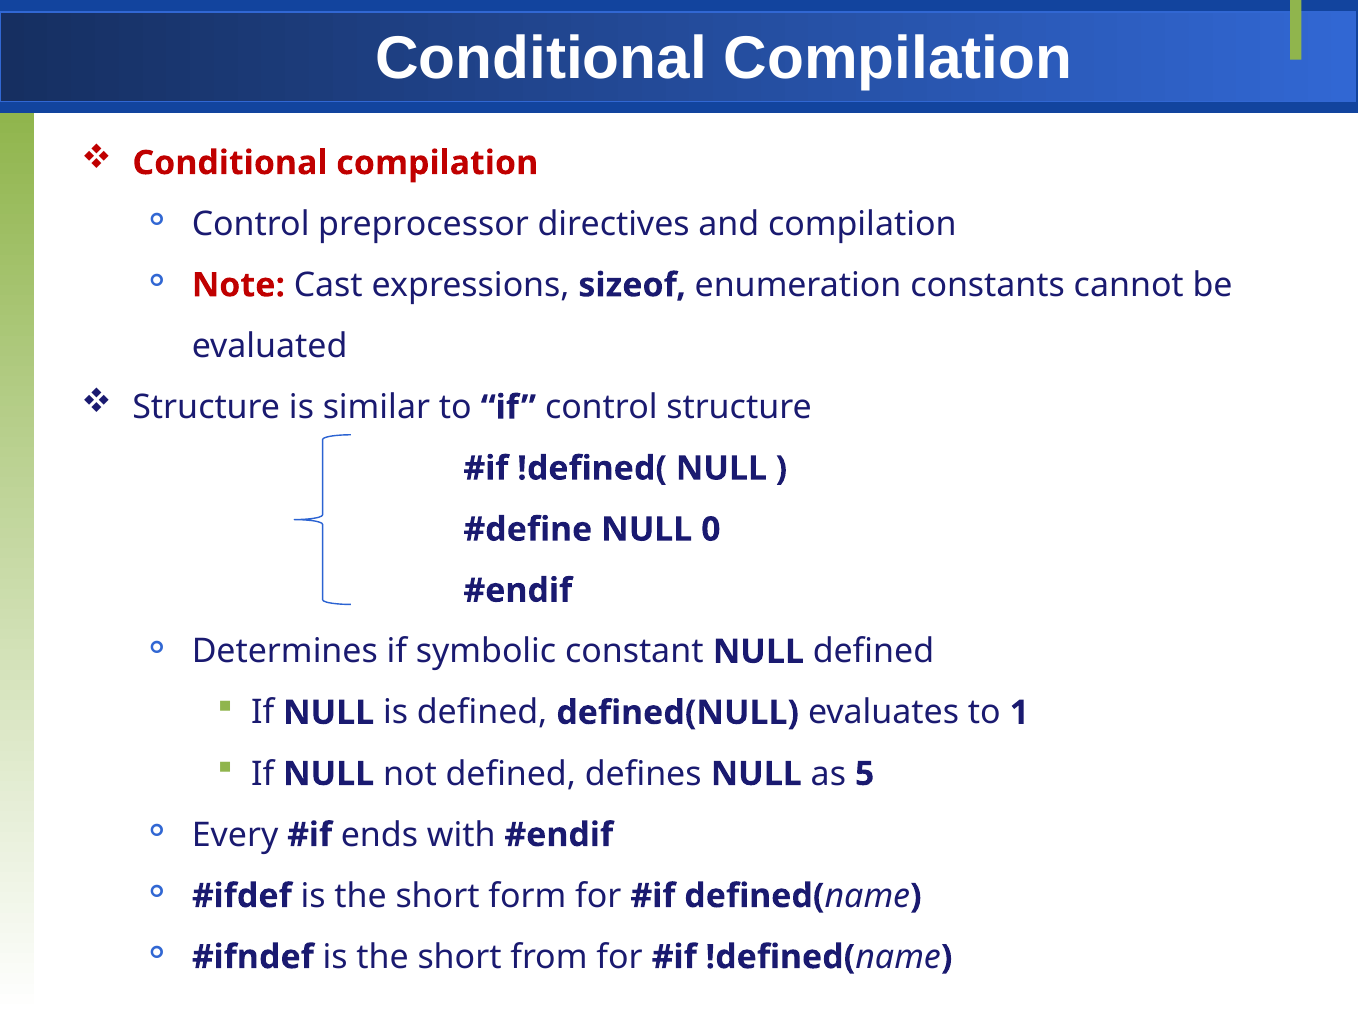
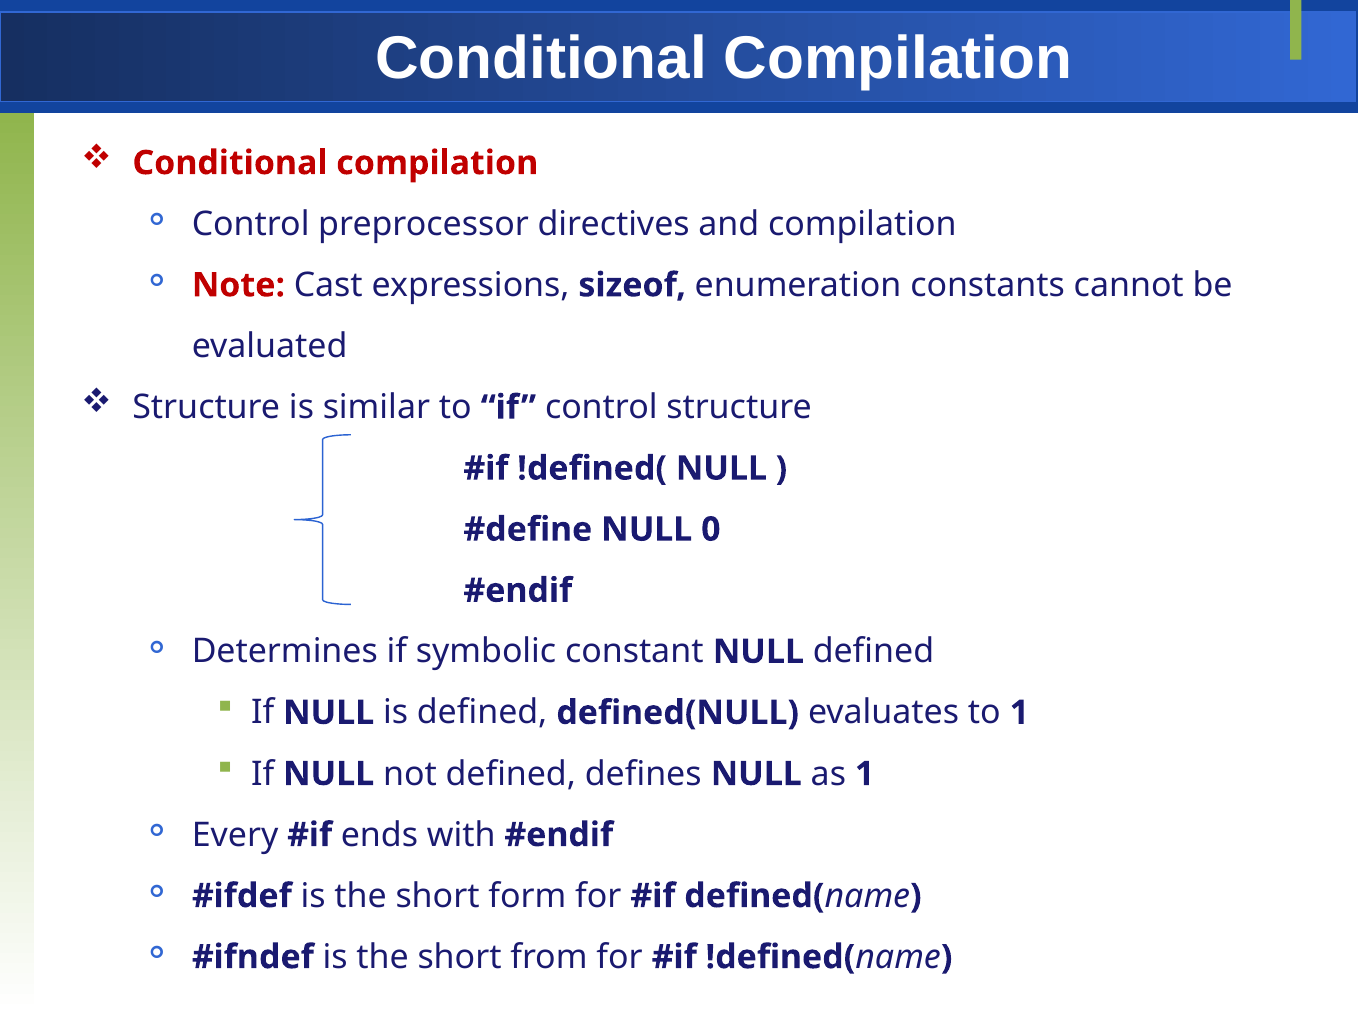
as 5: 5 -> 1 (865, 774)
